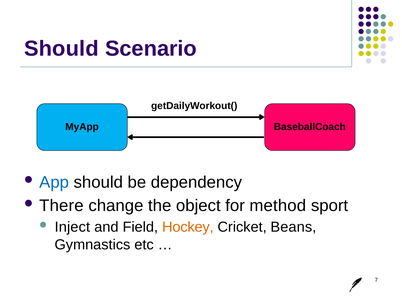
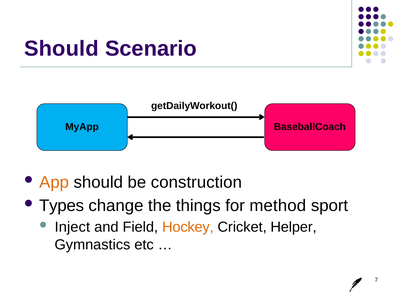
App colour: blue -> orange (54, 183)
dependency: dependency -> construction (196, 183)
There: There -> Types (62, 206)
object: object -> things (198, 206)
Beans: Beans -> Helper (294, 228)
